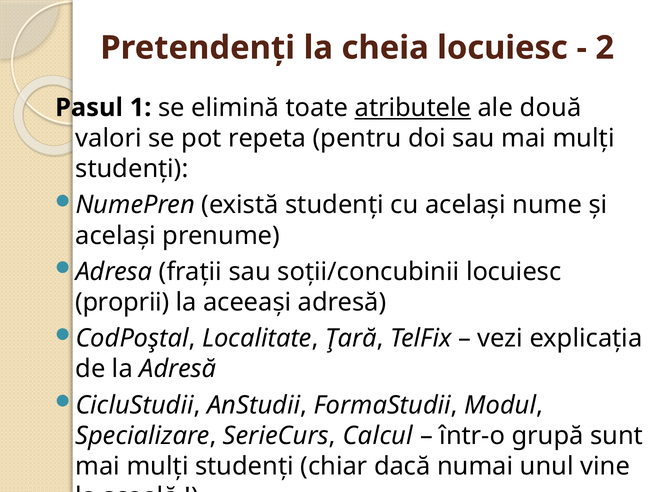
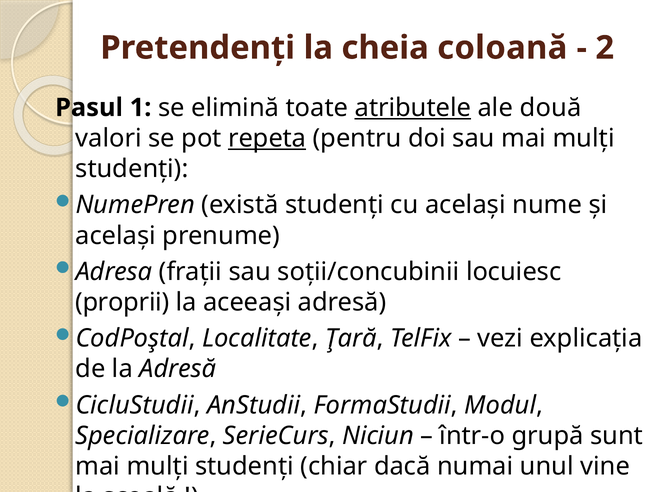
cheia locuiesc: locuiesc -> coloană (502, 48)
repeta underline: none -> present (267, 138)
Calcul: Calcul -> Niciun (378, 436)
